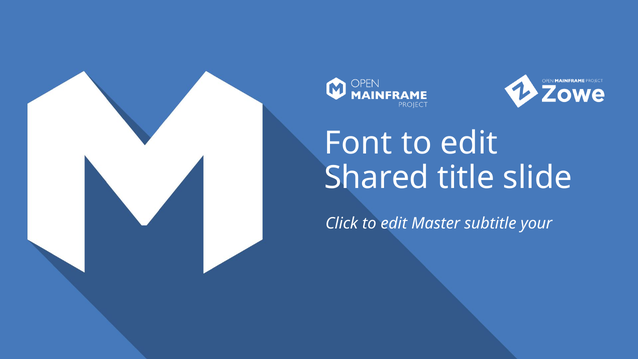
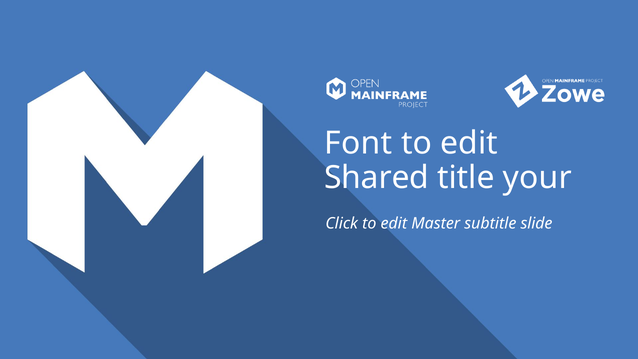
slide: slide -> your (537, 178)
your: your -> slide (536, 224)
